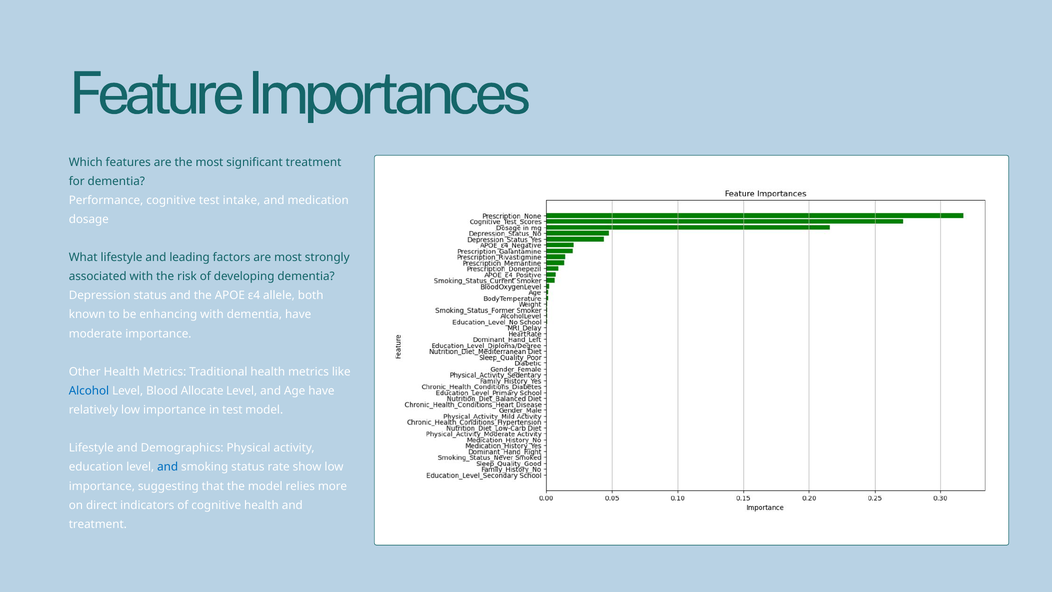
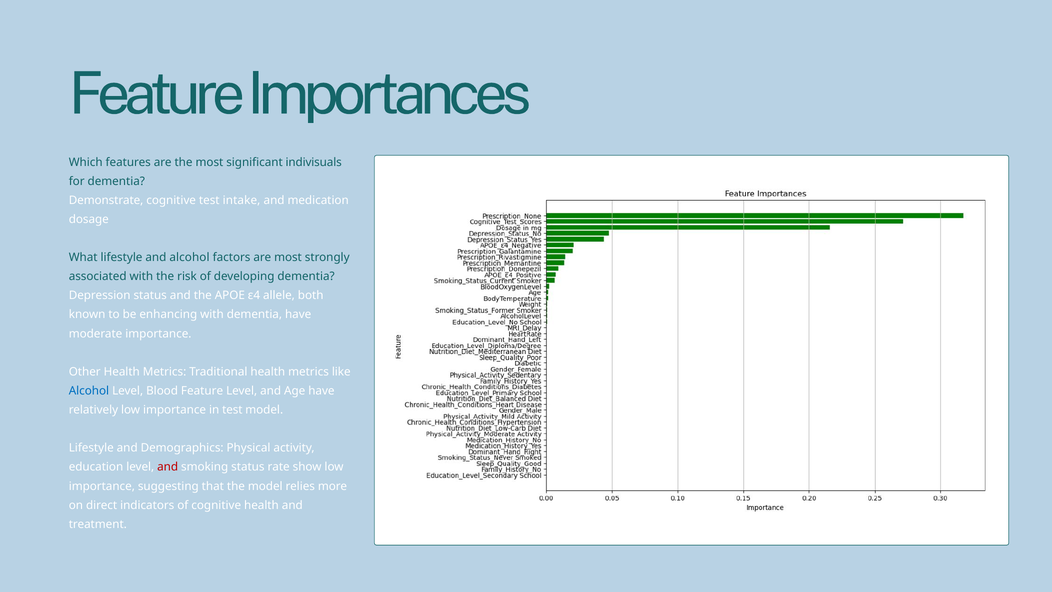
significant treatment: treatment -> indivisuals (314, 162)
Performance: Performance -> Demonstrate (106, 200)
and leading: leading -> alcohol (189, 257)
Blood Allocate: Allocate -> Feature (202, 391)
and colour: blue -> red (168, 467)
